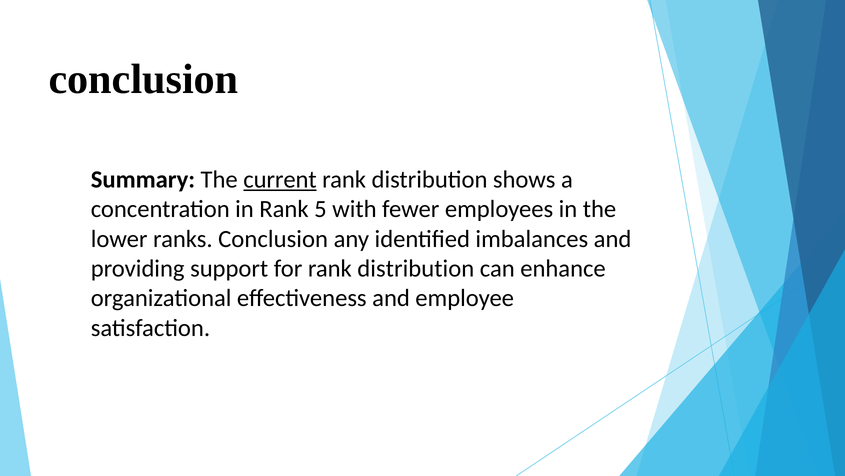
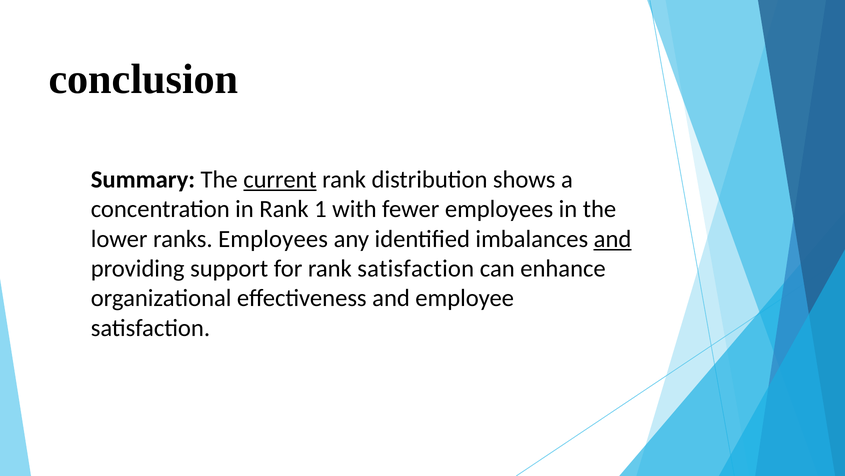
5: 5 -> 1 (320, 209)
ranks Conclusion: Conclusion -> Employees (273, 239)
and underline: none -> present (613, 239)
for rank distribution: distribution -> satisfaction (416, 268)
